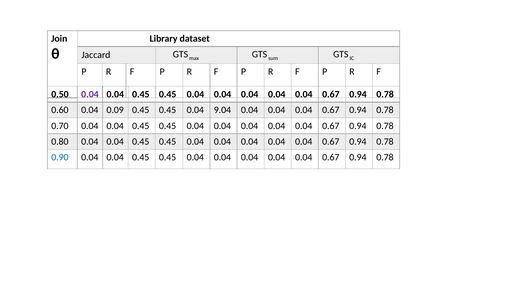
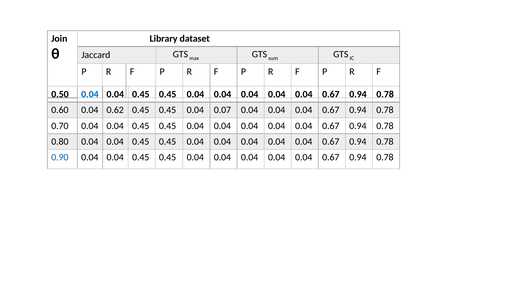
0.04 colour: purple -> blue (90, 94)
0.09: 0.09 -> 0.62 (115, 110)
9.04: 9.04 -> 0.07 (222, 110)
